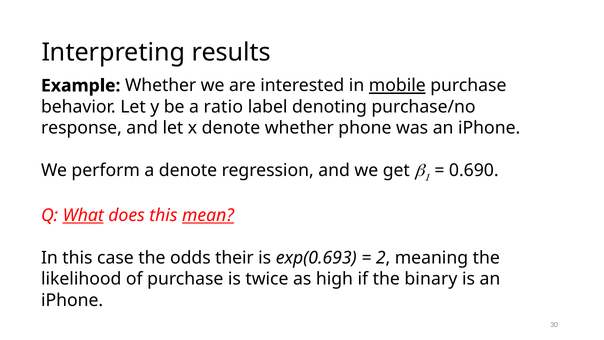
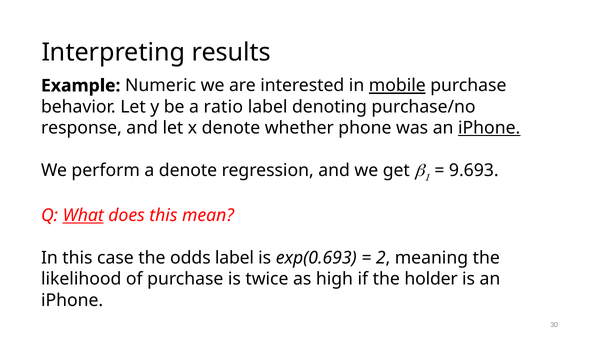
Example Whether: Whether -> Numeric (161, 86)
iPhone underline: none -> present (489, 128)
0.690: 0.690 -> 9.693 (474, 170)
mean underline: present -> none (208, 215)
odds their: their -> label (234, 258)
binary: binary -> holder (431, 279)
